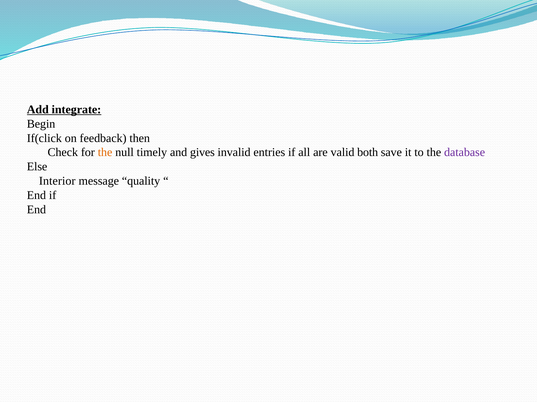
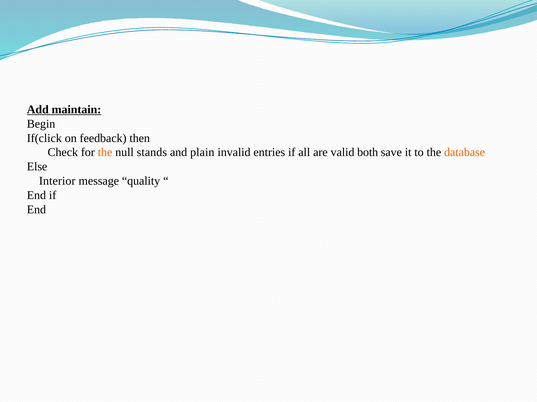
integrate: integrate -> maintain (76, 110)
timely: timely -> stands (152, 153)
gives: gives -> plain (202, 153)
database colour: purple -> orange (465, 153)
